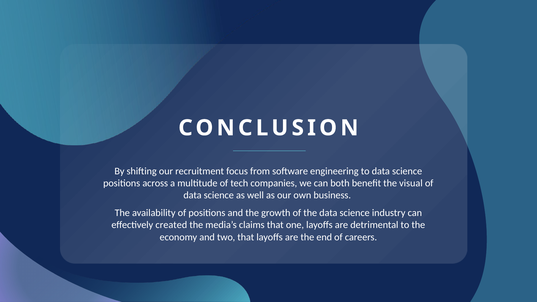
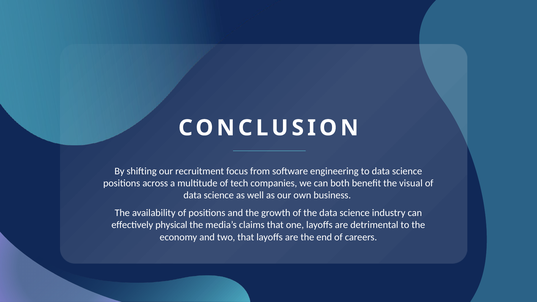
created: created -> physical (171, 225)
